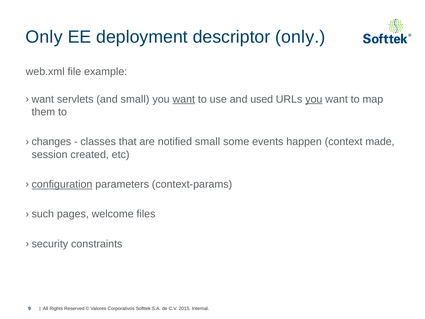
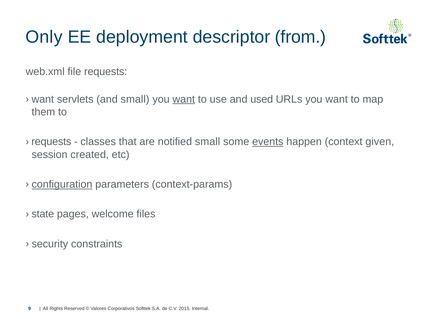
descriptor only: only -> from (300, 37)
file example: example -> requests (106, 72)
you underline: present -> none (314, 99)
changes: changes -> requests (51, 142)
events underline: none -> present (268, 142)
made: made -> given (380, 142)
such: such -> state (43, 214)
